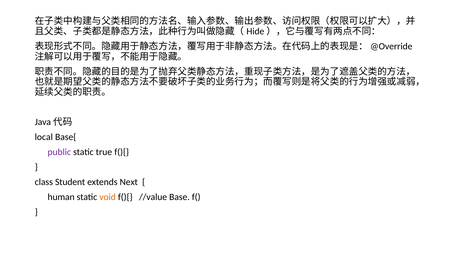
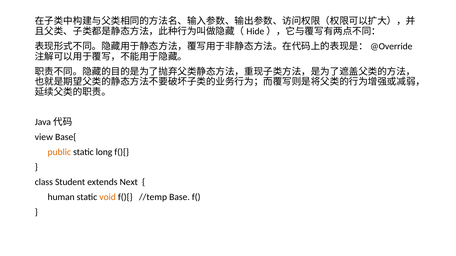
local: local -> view (44, 137)
public colour: purple -> orange (59, 152)
true: true -> long (104, 152)
//value: //value -> //temp (153, 197)
